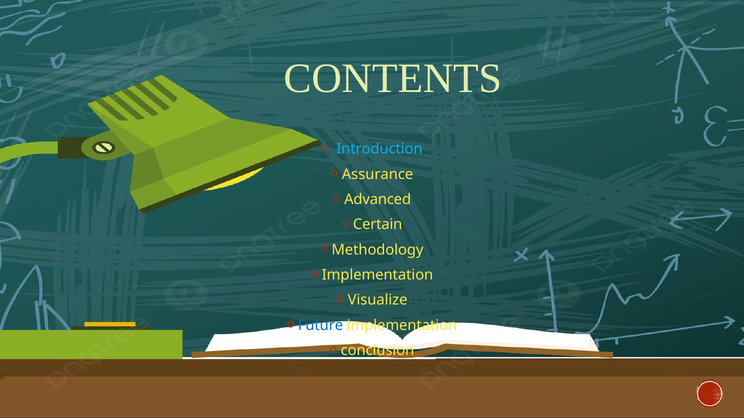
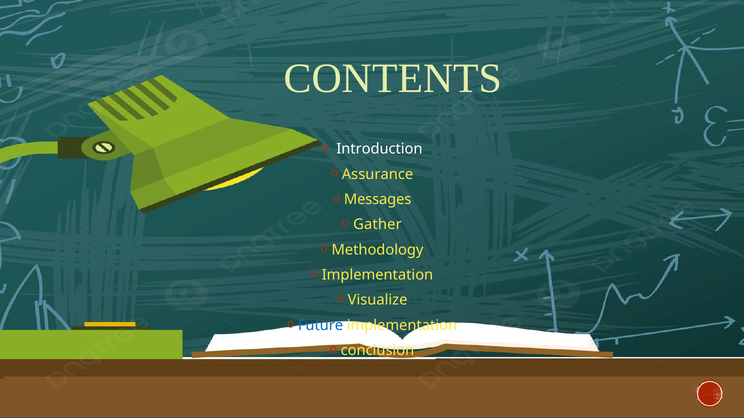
Introduction colour: light blue -> white (379, 149)
Advanced: Advanced -> Messages (378, 200)
Certain: Certain -> Gather (377, 225)
